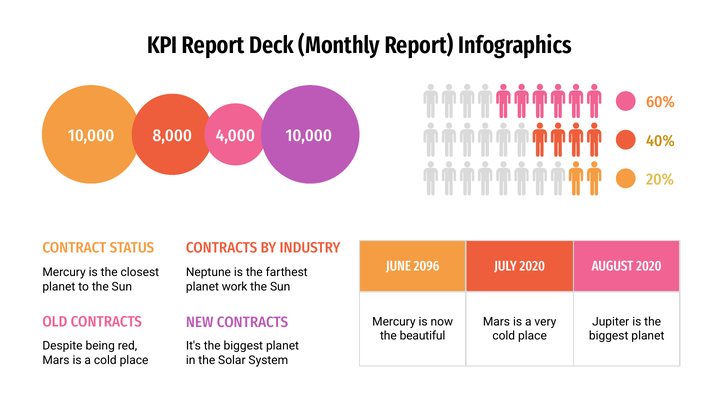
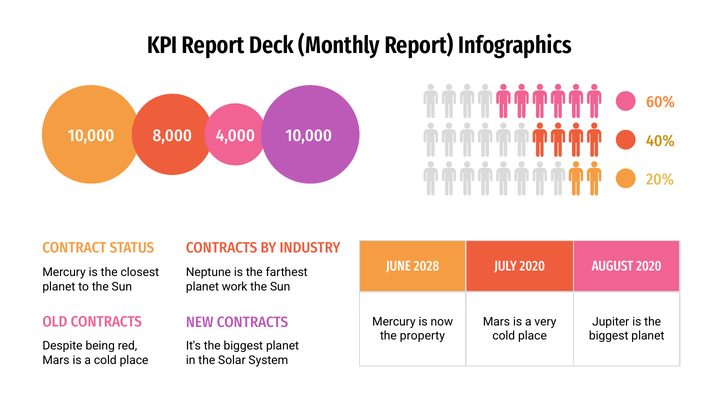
2096: 2096 -> 2028 (426, 266)
beautiful: beautiful -> property (422, 336)
